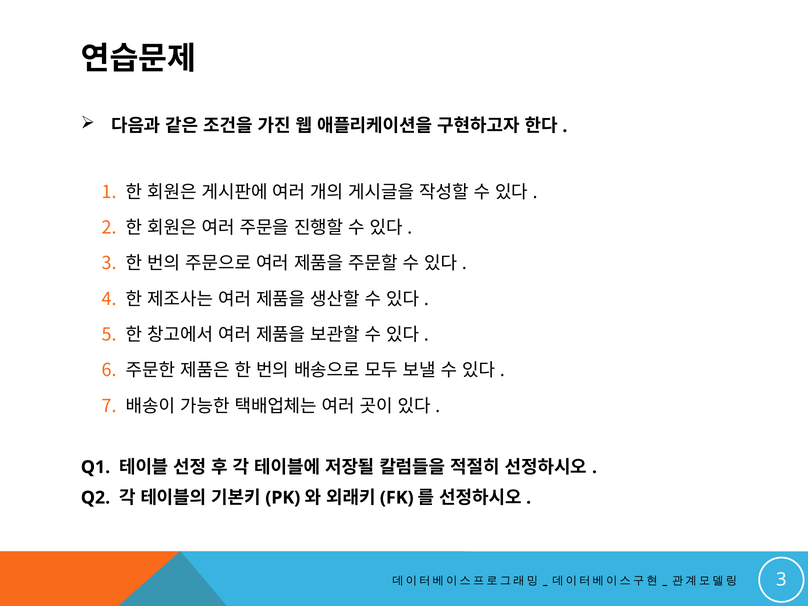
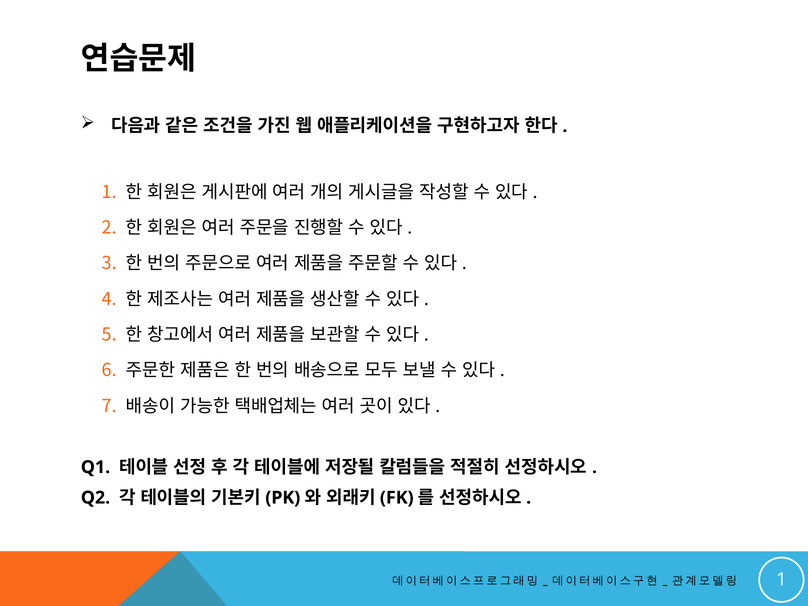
3: 3 -> 1 (781, 580)
